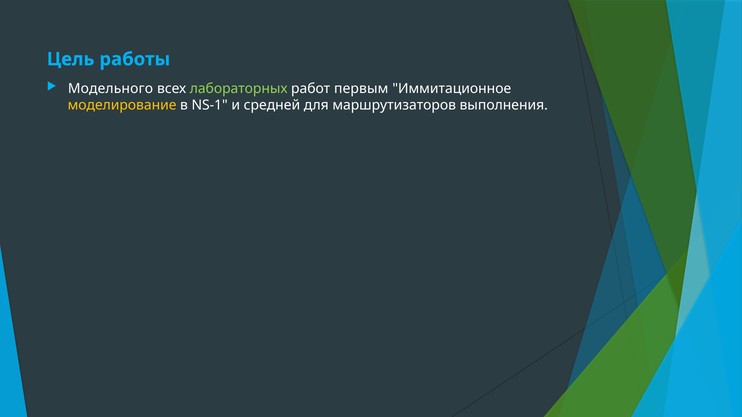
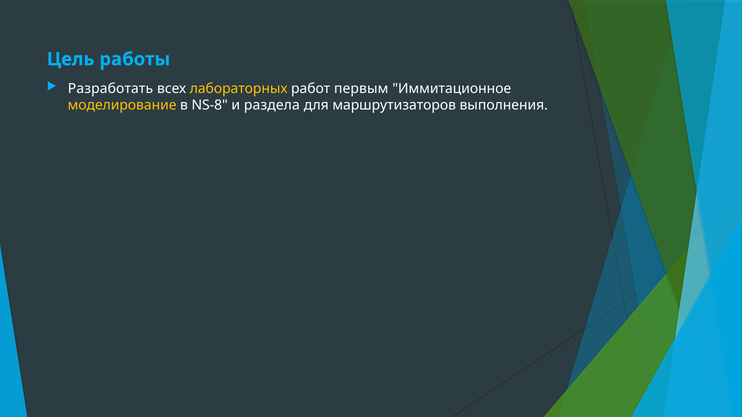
Модельного: Модельного -> Разработать (110, 89)
лабораторных colour: light green -> yellow (239, 89)
NS-1: NS-1 -> NS-8 (210, 105)
средней: средней -> раздела (272, 105)
